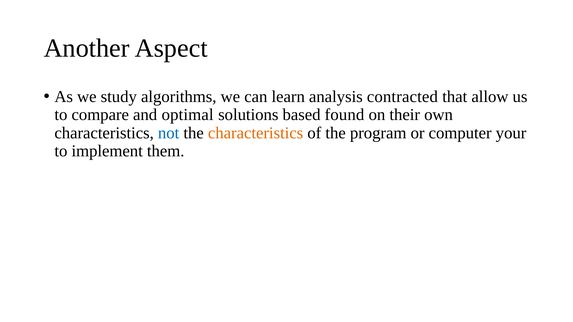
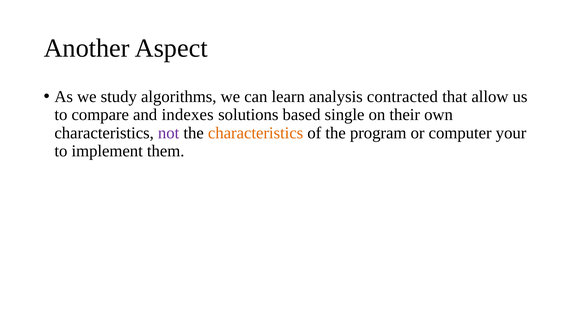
optimal: optimal -> indexes (188, 115)
found: found -> single (345, 115)
not colour: blue -> purple (169, 133)
